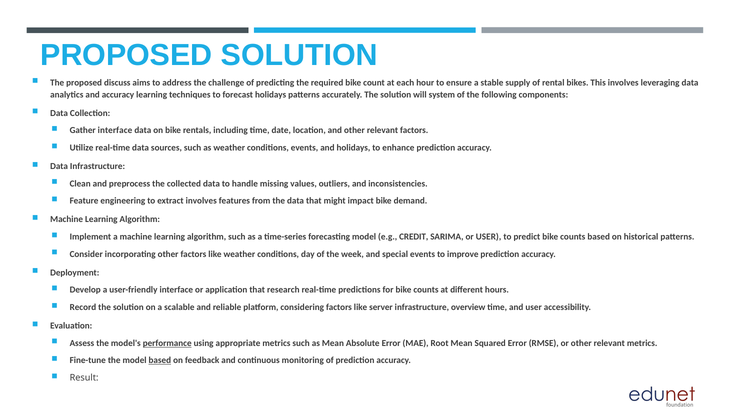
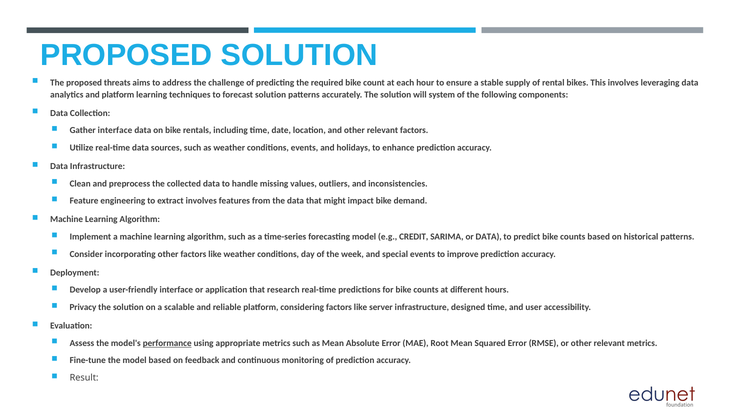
discuss: discuss -> threats (117, 82)
and accuracy: accuracy -> platform (118, 94)
forecast holidays: holidays -> solution (271, 94)
or USER: USER -> DATA (489, 237)
Record: Record -> Privacy (83, 307)
overview: overview -> designed (468, 307)
based underline: present -> none (160, 360)
